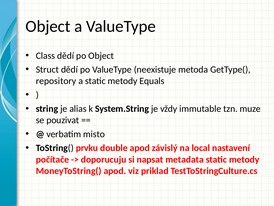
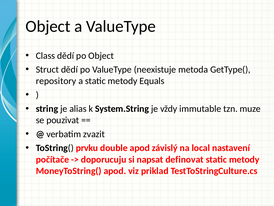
misto: misto -> zvazit (94, 134)
metadata: metadata -> definovat (185, 159)
